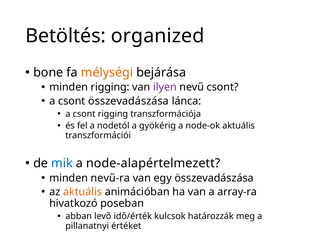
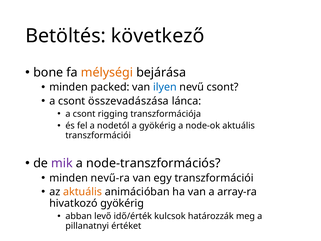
organized: organized -> következő (158, 36)
minden rigging: rigging -> packed (110, 87)
ilyen colour: purple -> blue (165, 87)
mik colour: blue -> purple (62, 163)
node-alapértelmezett: node-alapértelmezett -> node-transzformációs (153, 163)
egy összevadászása: összevadászása -> transzformációi (214, 178)
hivatkozó poseban: poseban -> gyökérig (122, 203)
